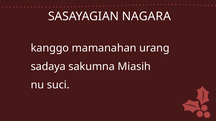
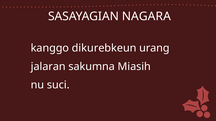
mamanahan: mamanahan -> dikurebkeun (104, 48)
sadaya: sadaya -> jalaran (48, 67)
